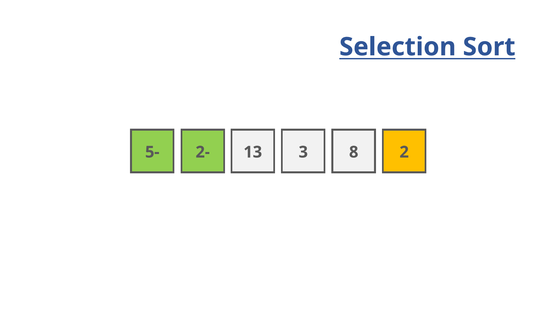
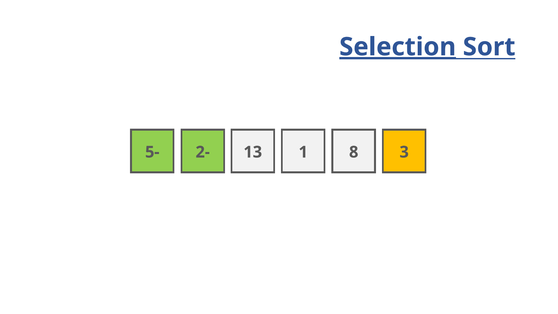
Selection underline: none -> present (398, 47)
3: 3 -> 1 (303, 152)
8 2: 2 -> 3 (404, 152)
